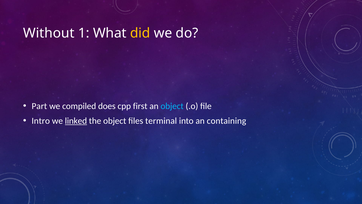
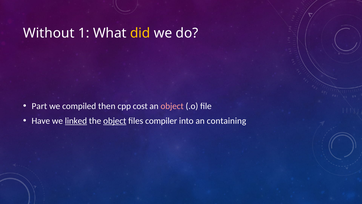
does: does -> then (107, 106)
first: first -> cost (140, 106)
object colour: light blue -> pink (172, 106)
Intro: Intro -> Have (41, 121)
object underline: none -> present (115, 121)
terminal: terminal -> compiler (161, 121)
